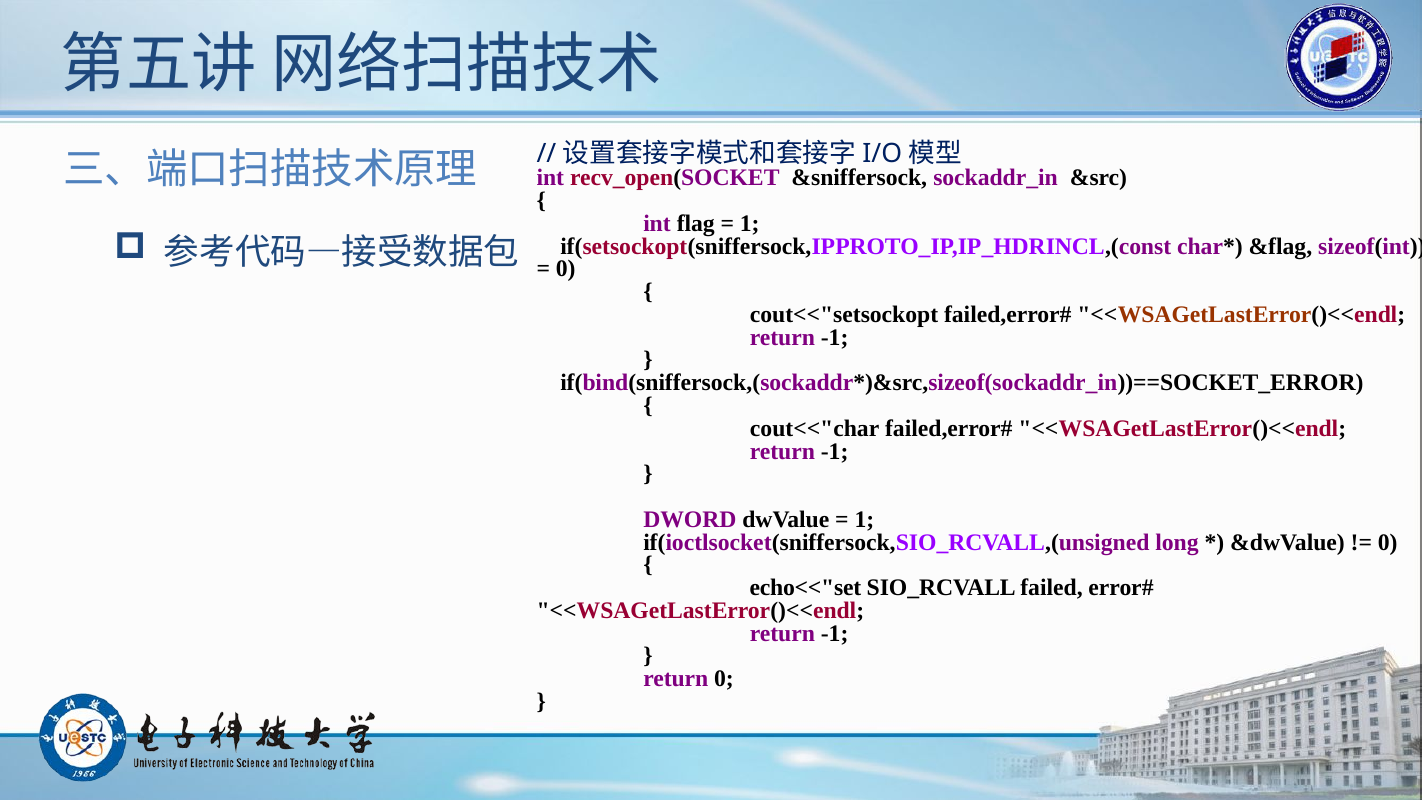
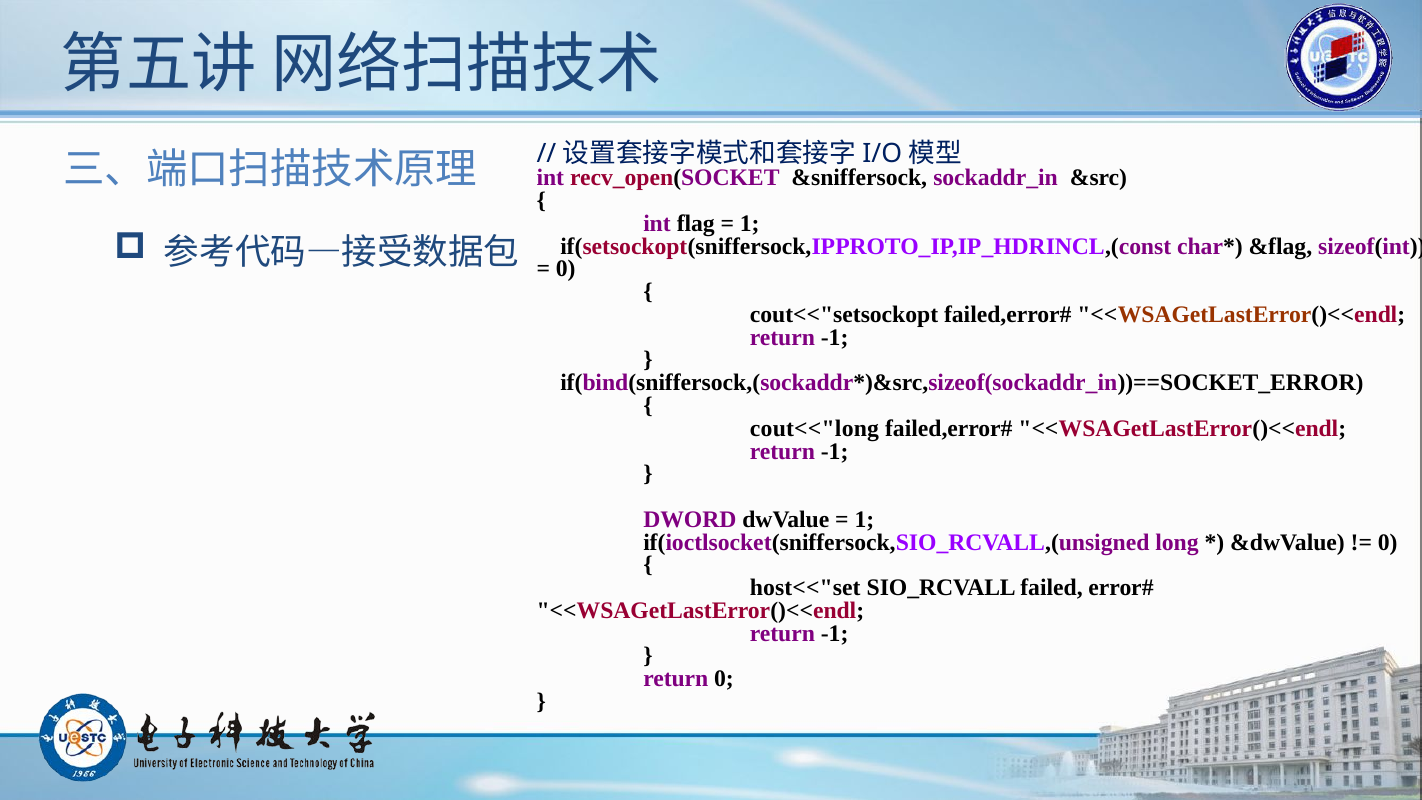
cout<<"char: cout<<"char -> cout<<"long (815, 428)
echo<<"set: echo<<"set -> host<<"set (805, 588)
